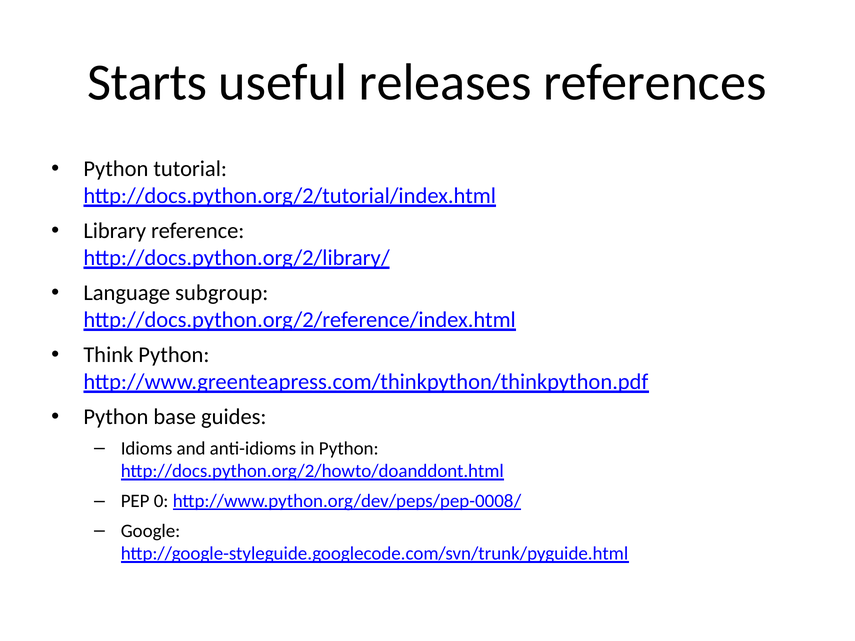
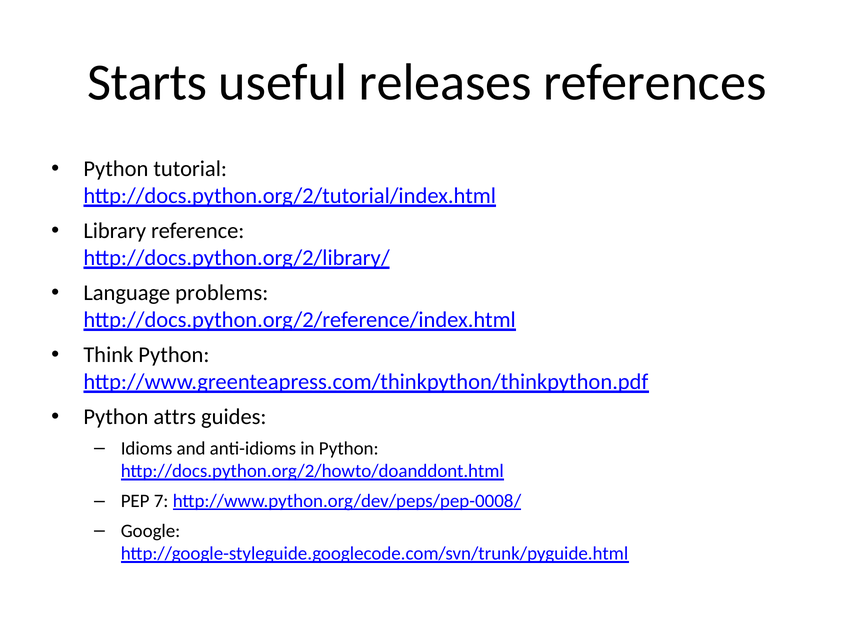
subgroup: subgroup -> problems (222, 293)
base: base -> attrs (175, 417)
0: 0 -> 7 (161, 501)
